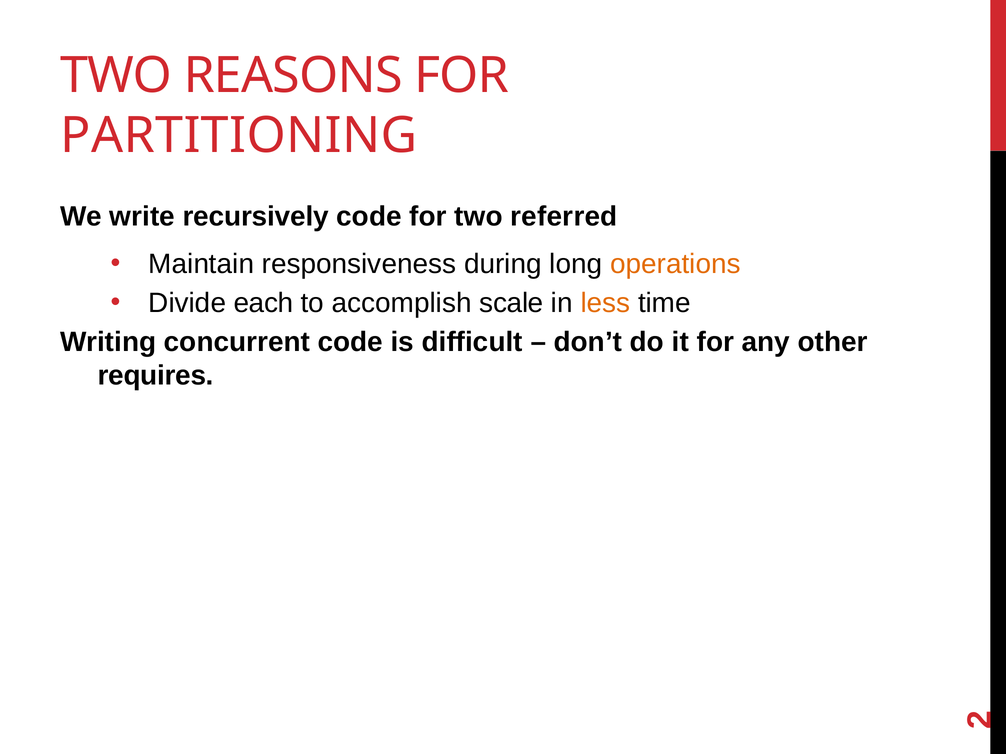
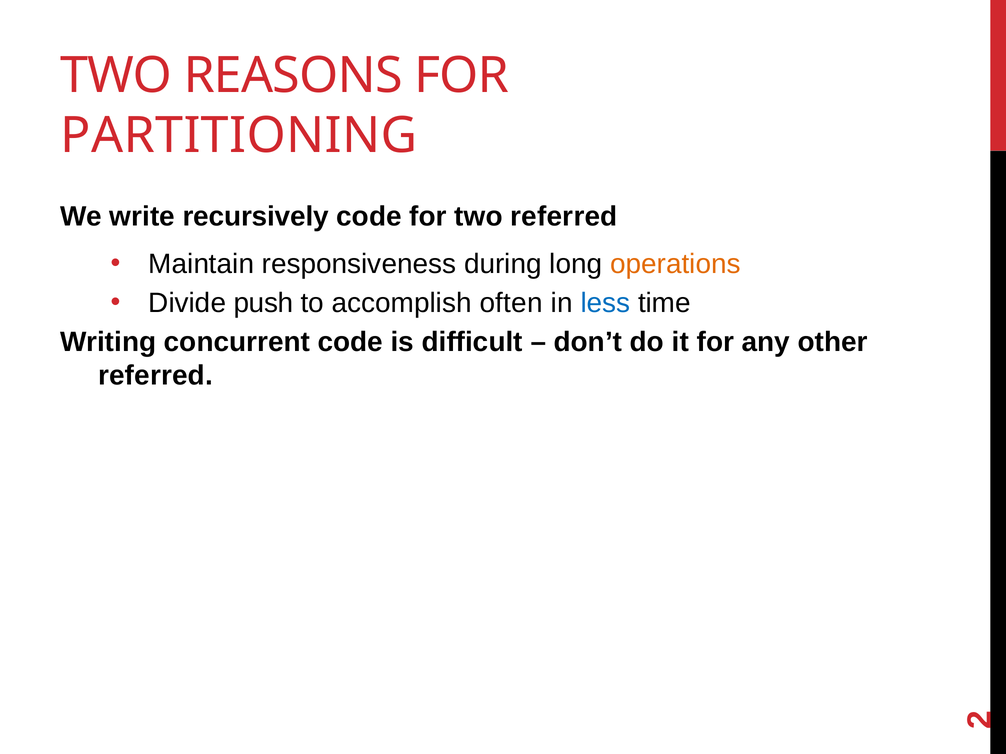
each: each -> push (264, 303)
scale: scale -> often (511, 303)
less colour: orange -> blue (605, 303)
requires: requires -> referred (155, 376)
